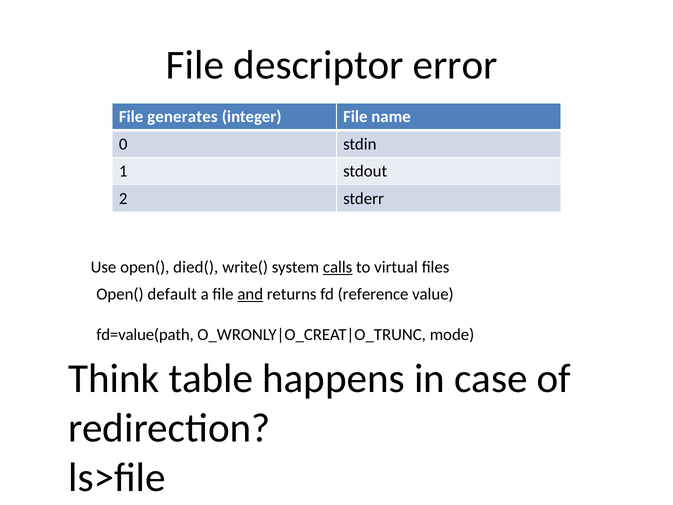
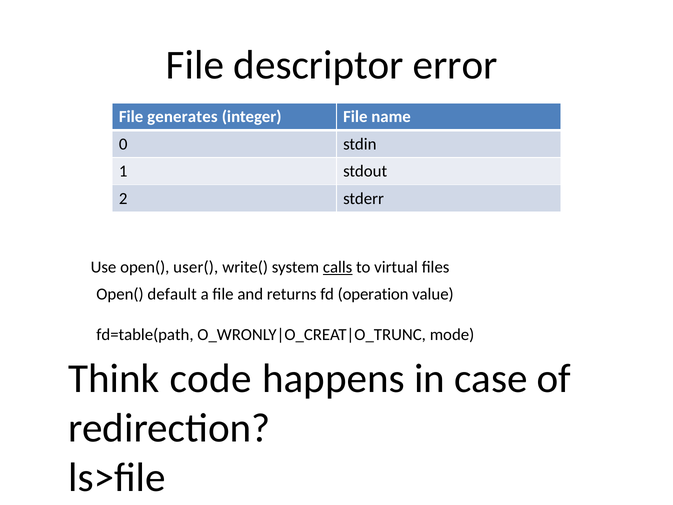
died(: died( -> user( (196, 267)
and underline: present -> none (250, 294)
reference: reference -> operation (373, 294)
fd=value(path: fd=value(path -> fd=table(path (145, 334)
table: table -> code (211, 379)
